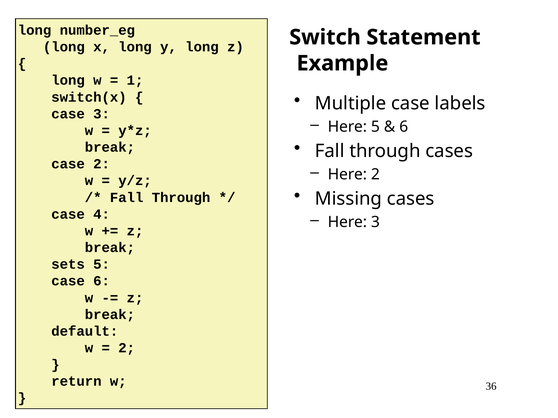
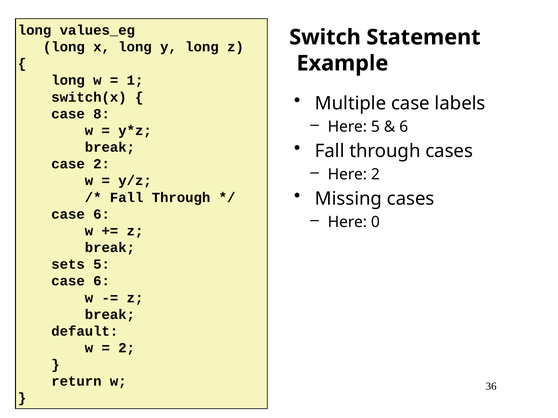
number_eg: number_eg -> values_eg (97, 30)
case 3: 3 -> 8 (102, 114)
4: 4 -> 6 (102, 214)
Here 3: 3 -> 0 (375, 222)
